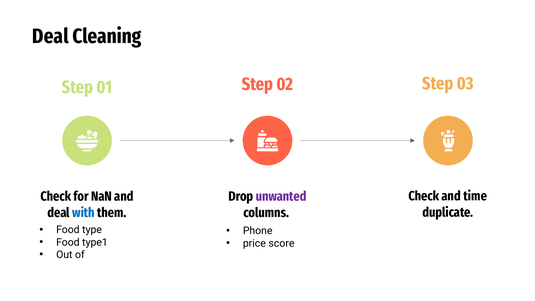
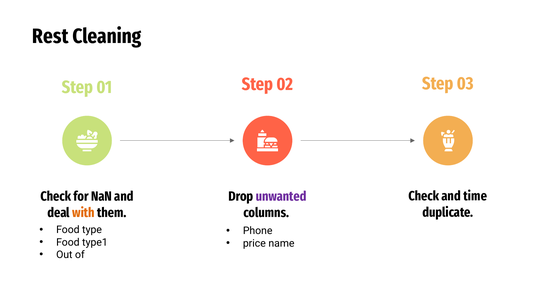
Deal: Deal -> Rest (50, 36)
with colour: blue -> orange (83, 213)
score: score -> name (281, 243)
